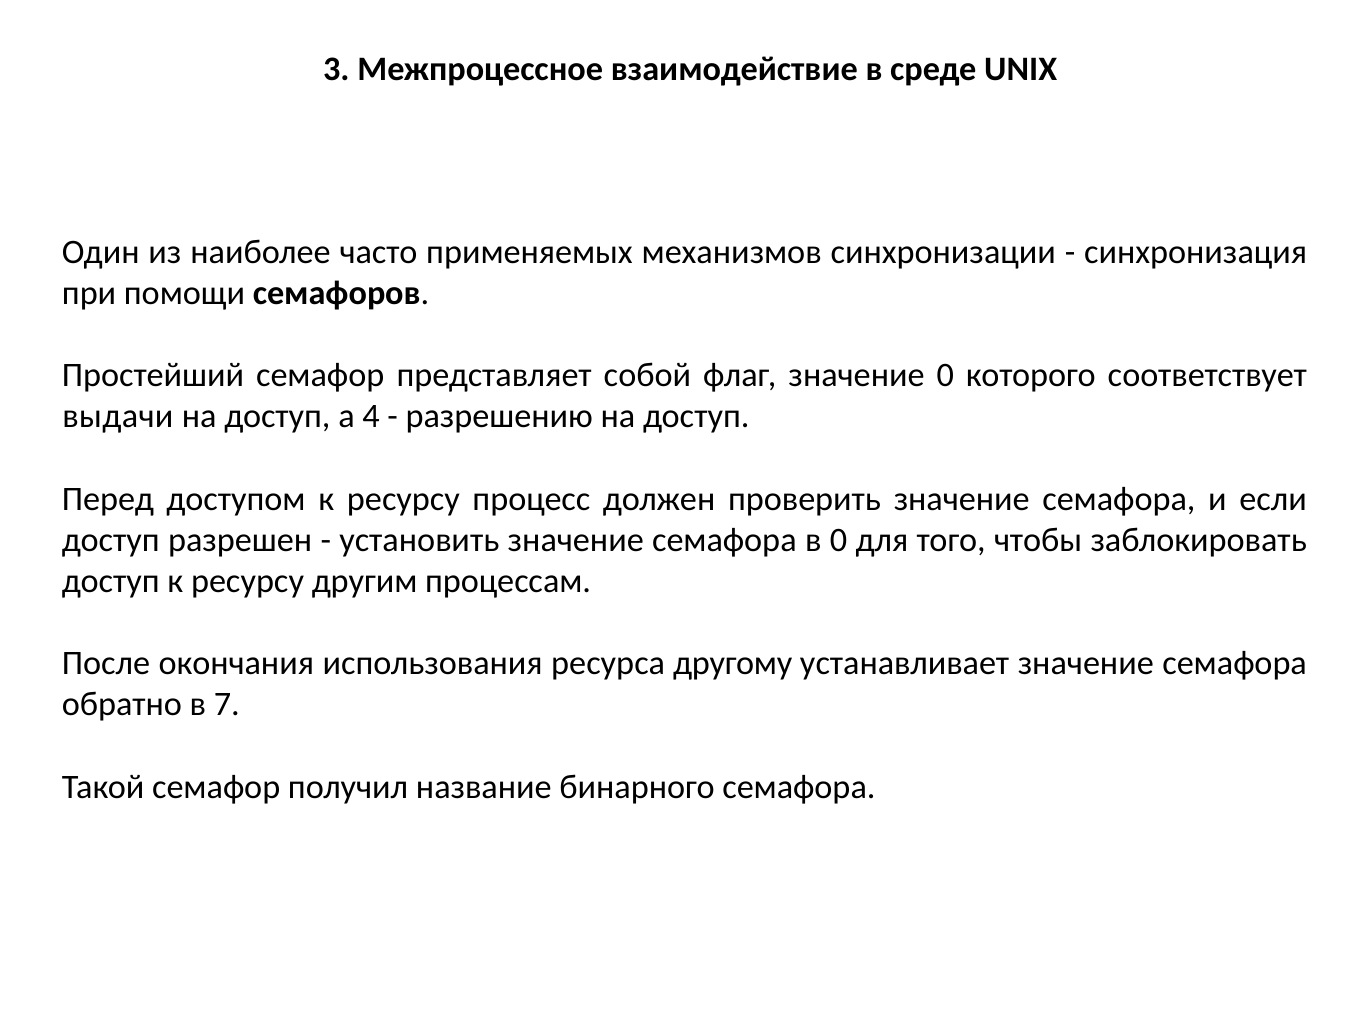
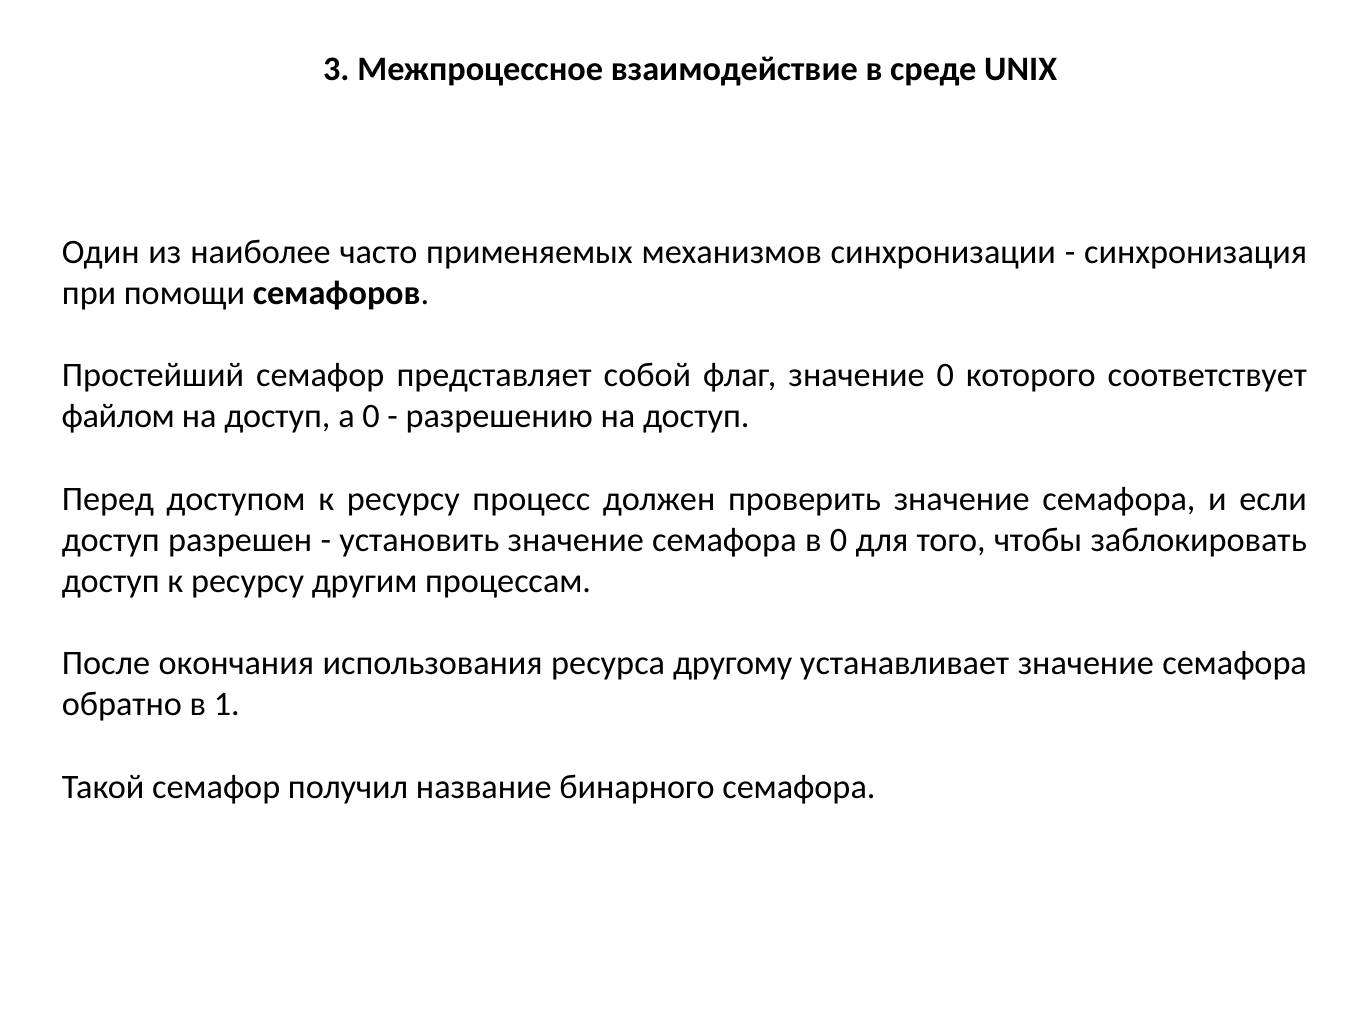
выдачи: выдачи -> файлом (118, 416)
а 4: 4 -> 0 (371, 416)
7: 7 -> 1 (227, 704)
